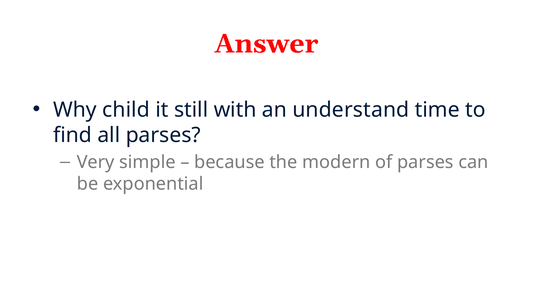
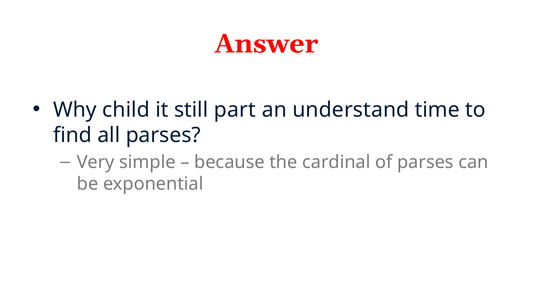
with: with -> part (235, 110)
modern: modern -> cardinal (336, 162)
